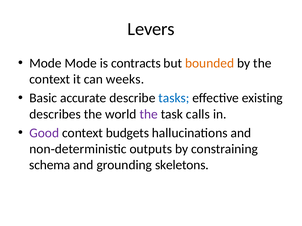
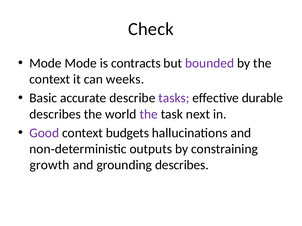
Levers: Levers -> Check (151, 29)
bounded colour: orange -> purple (210, 63)
tasks colour: blue -> purple (174, 98)
existing: existing -> durable (262, 98)
calls: calls -> next (198, 114)
schema: schema -> growth (50, 165)
grounding skeletons: skeletons -> describes (182, 165)
